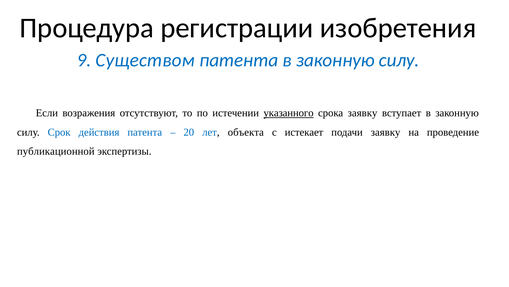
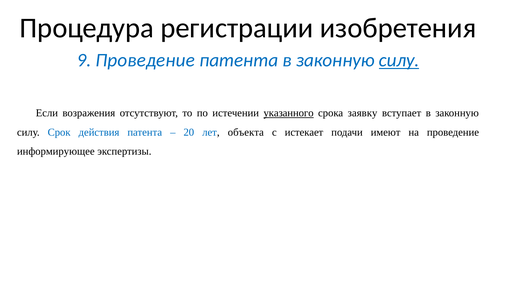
9 Существом: Существом -> Проведение (145, 60)
силу underline: none -> present (399, 60)
подачи заявку: заявку -> имеют (386, 132)
публикационной: публикационной -> информирующее (56, 151)
